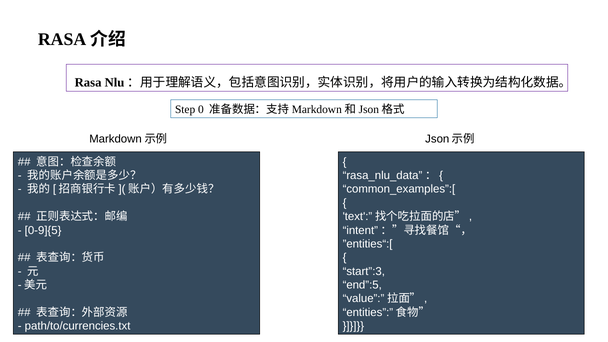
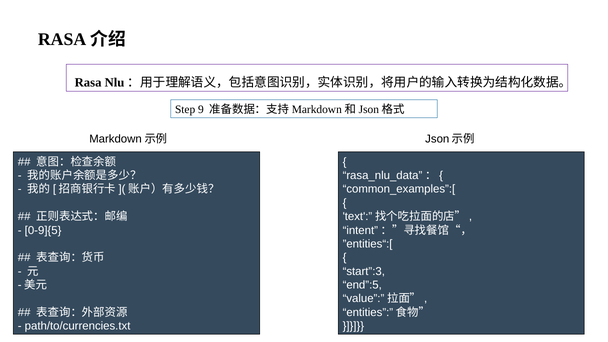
0: 0 -> 9 (201, 109)
